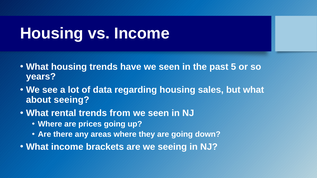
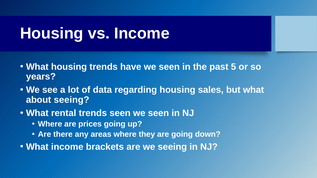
trends from: from -> seen (120, 113)
